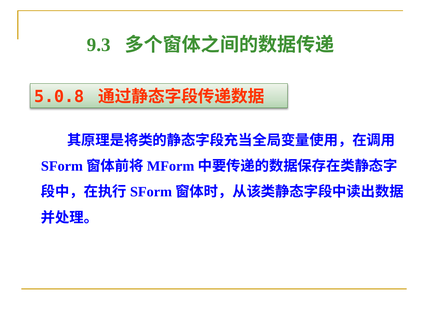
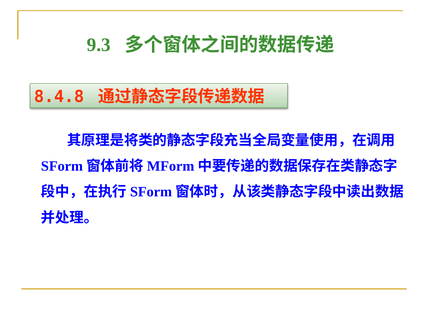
5.0.8: 5.0.8 -> 8.4.8 (59, 97)
